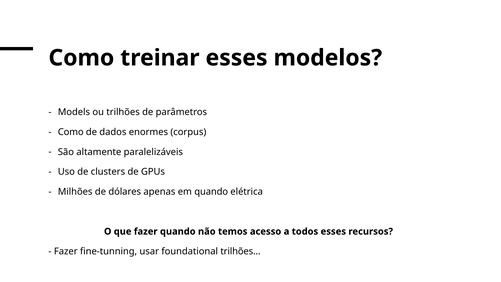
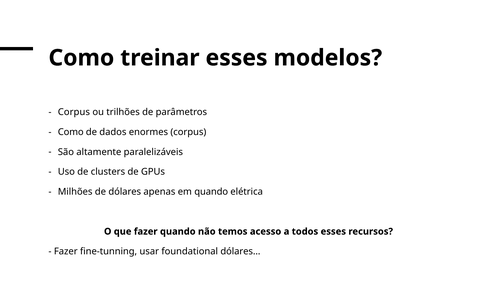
Models: Models -> Corpus (74, 112)
foundational trilhões: trilhões -> dólares (240, 251)
